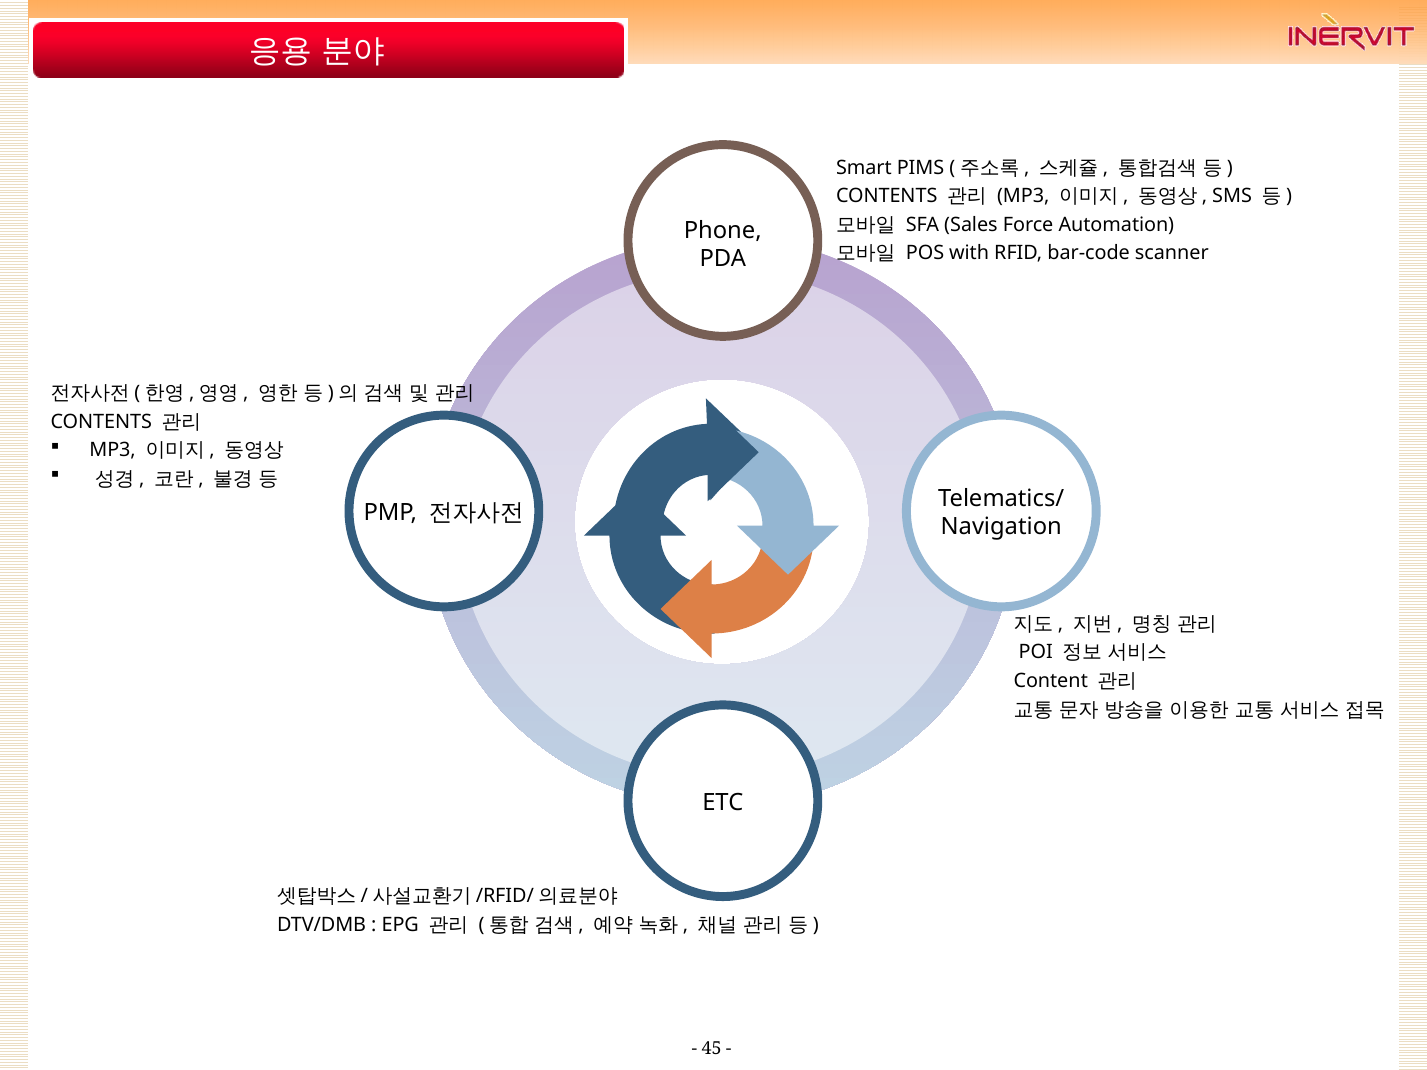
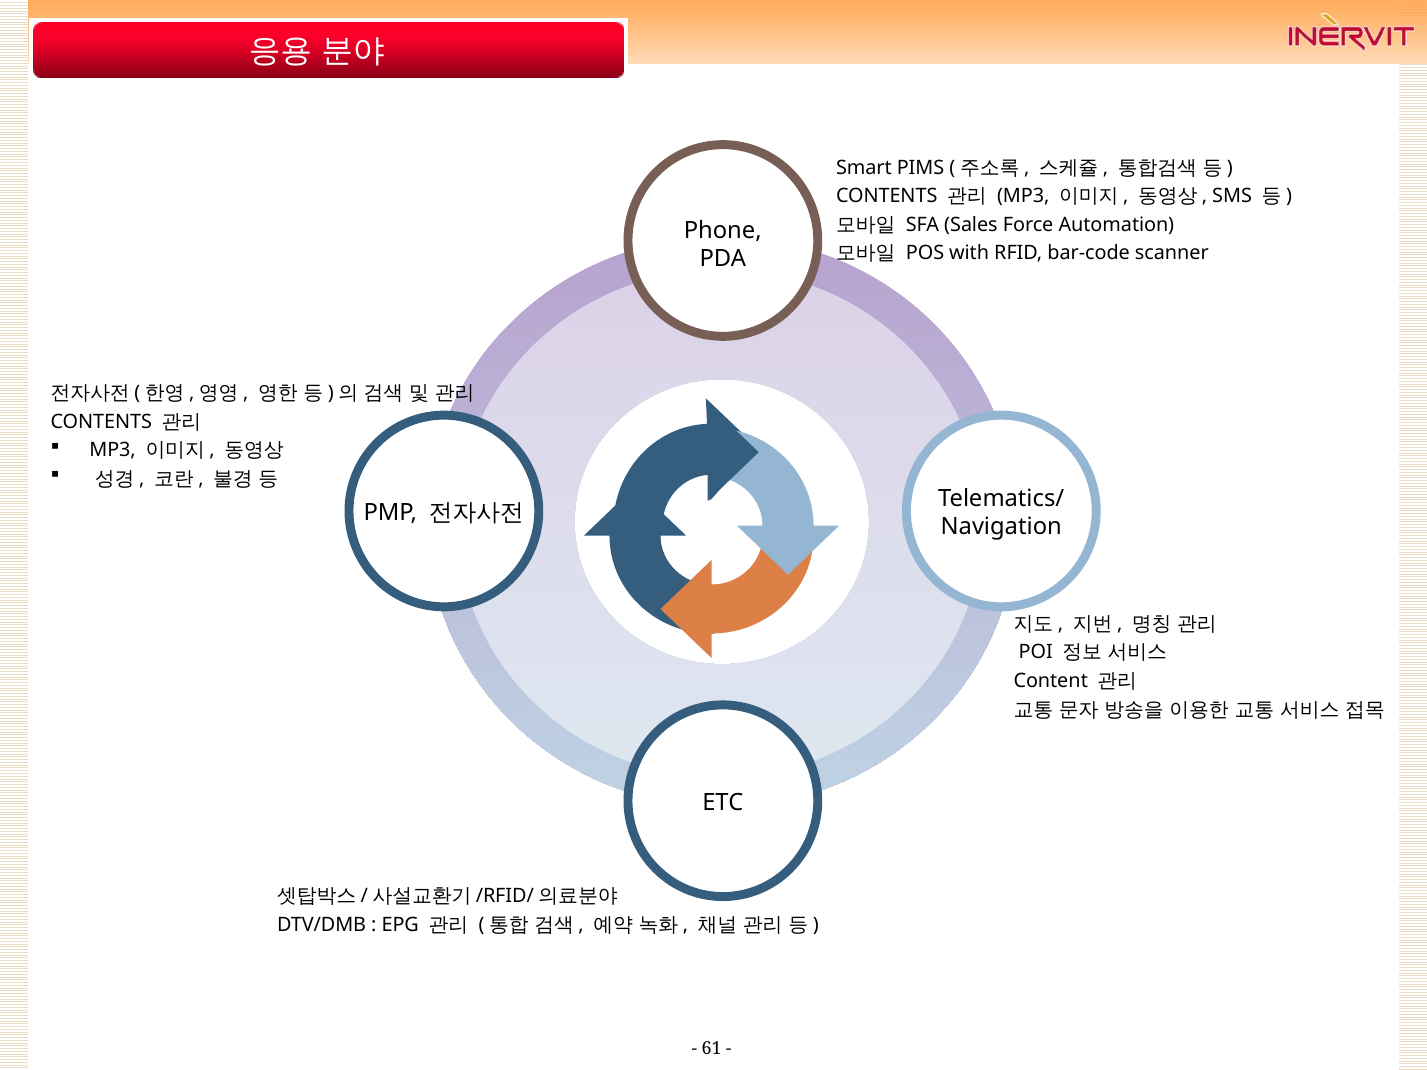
45: 45 -> 61 (712, 1049)
